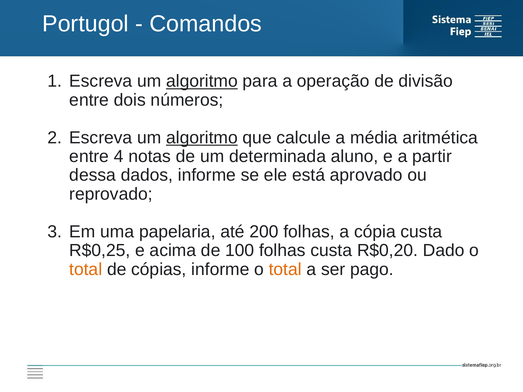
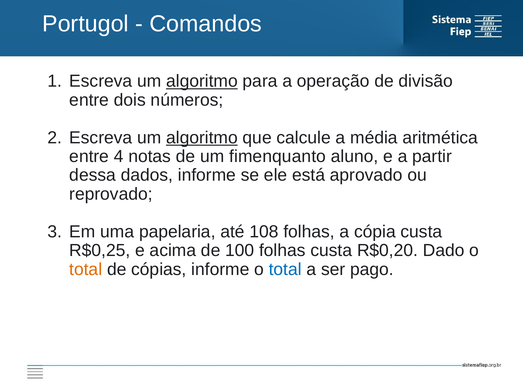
determinada: determinada -> fimenquanto (278, 157)
200: 200 -> 108 (264, 232)
total colour: orange -> blue (285, 269)
